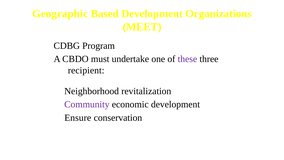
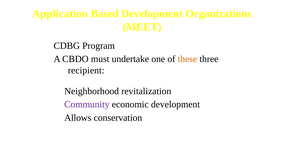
Geographic: Geographic -> Application (60, 14)
these colour: purple -> orange (187, 59)
Ensure: Ensure -> Allows (78, 118)
